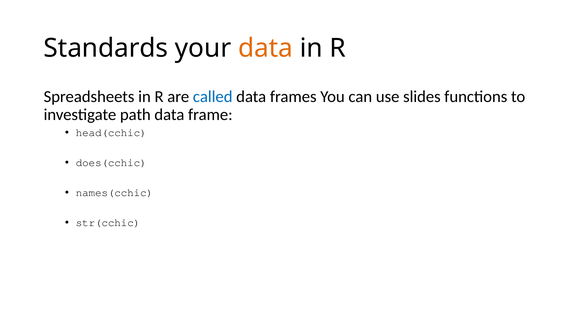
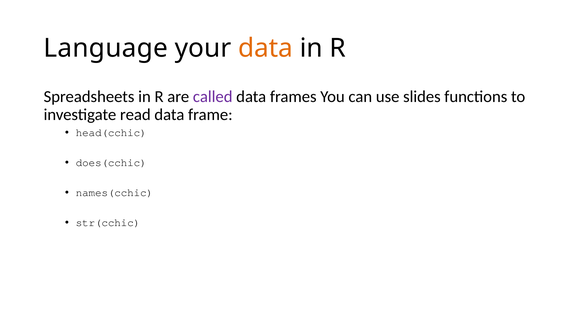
Standards: Standards -> Language (106, 48)
called colour: blue -> purple (213, 97)
path: path -> read (135, 115)
